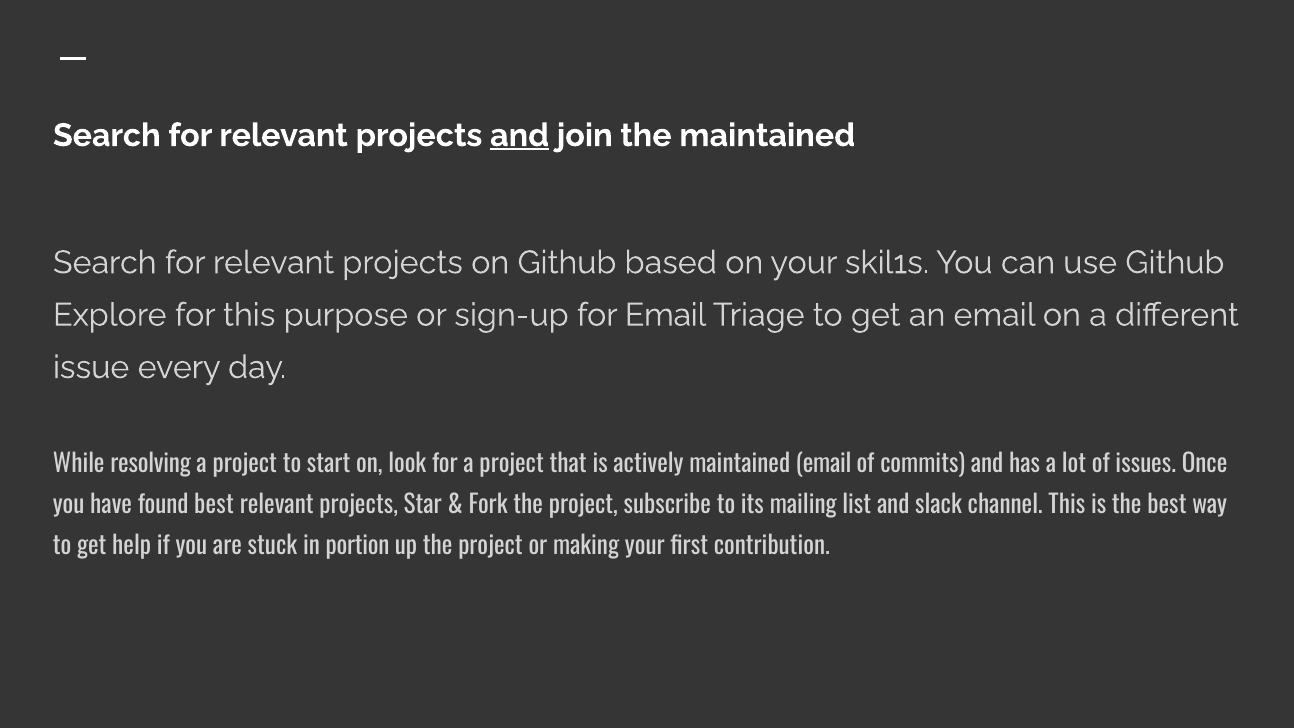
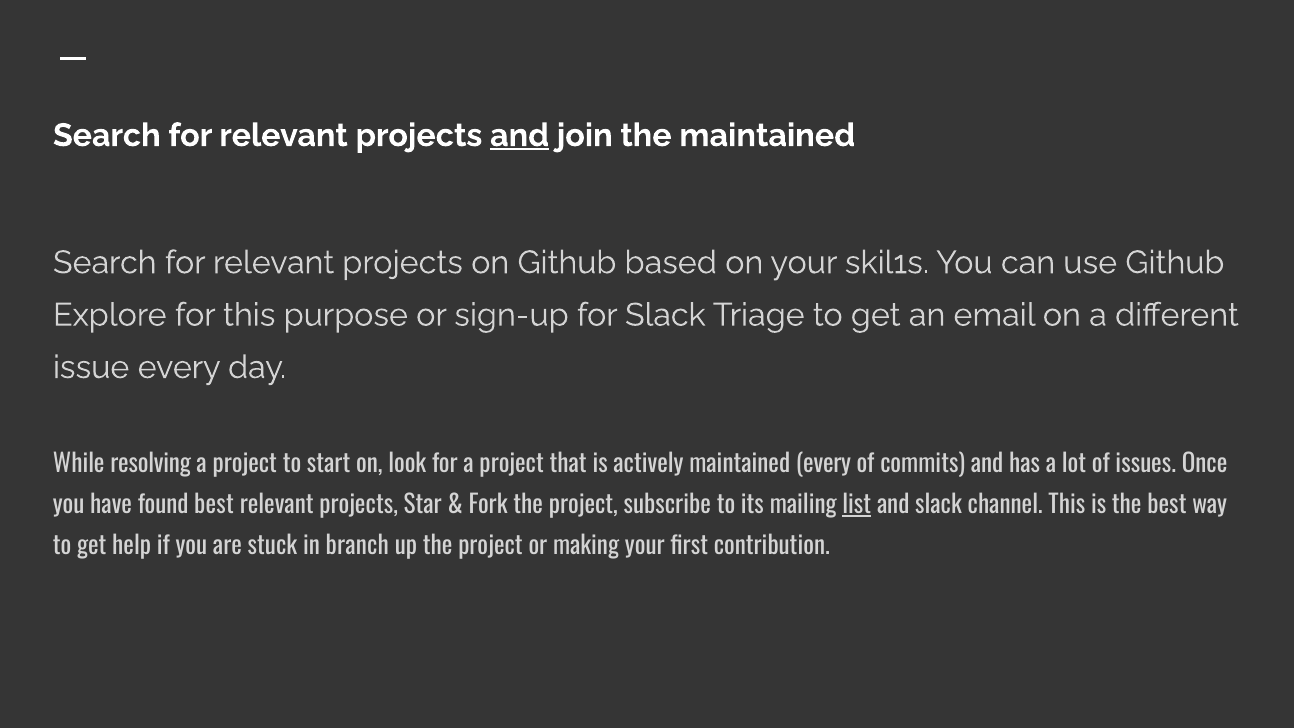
for Email: Email -> Slack (665, 315)
maintained email: email -> every (824, 464)
list underline: none -> present (857, 505)
portion: portion -> branch (357, 546)
